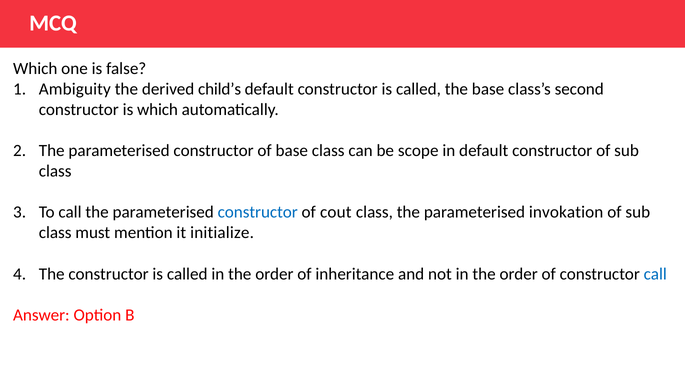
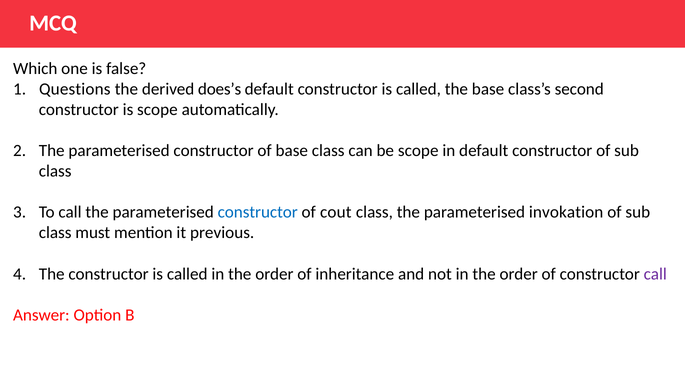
Ambiguity: Ambiguity -> Questions (75, 89)
child’s: child’s -> does’s (220, 89)
is which: which -> scope (157, 110)
initialize: initialize -> previous (222, 233)
call colour: blue -> purple (655, 274)
